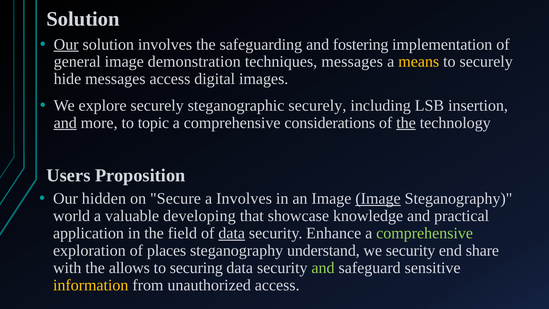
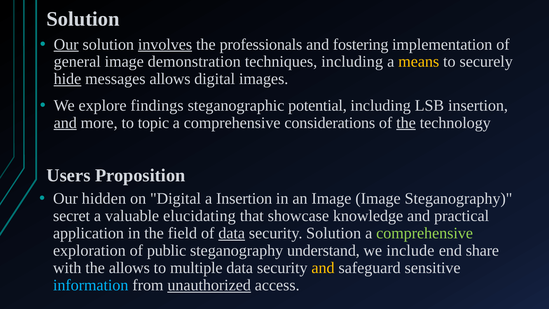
involves underline: none -> present (165, 44)
safeguarding: safeguarding -> professionals (261, 44)
techniques messages: messages -> including (352, 62)
hide underline: none -> present (67, 79)
messages access: access -> allows (170, 79)
explore securely: securely -> findings (157, 105)
steganographic securely: securely -> potential (317, 105)
on Secure: Secure -> Digital (176, 199)
a Involves: Involves -> Insertion (244, 199)
Image underline: present -> none (378, 199)
world: world -> secret (72, 216)
developing: developing -> elucidating (199, 216)
security Enhance: Enhance -> Solution (334, 233)
places: places -> public (167, 250)
we security: security -> include (410, 250)
securing: securing -> multiple (196, 268)
and colour: light green -> yellow (323, 268)
information colour: yellow -> light blue (91, 285)
unauthorized underline: none -> present (209, 285)
